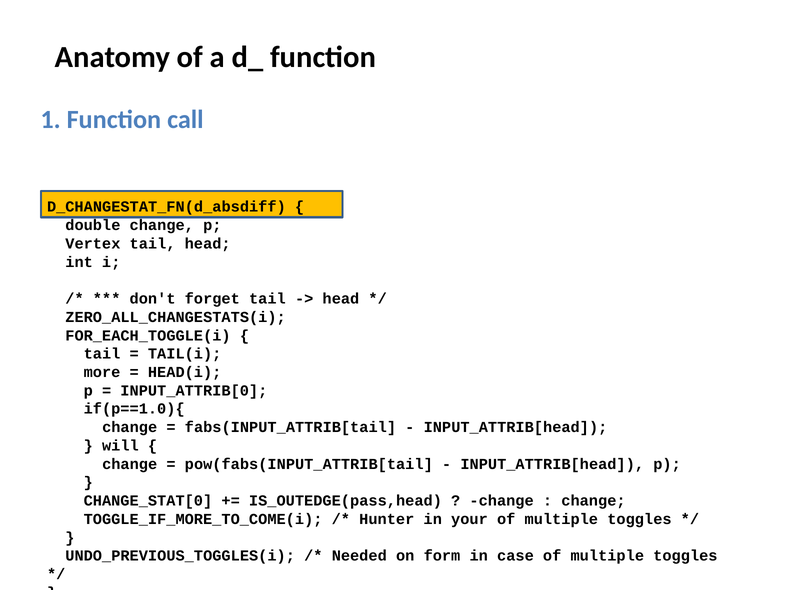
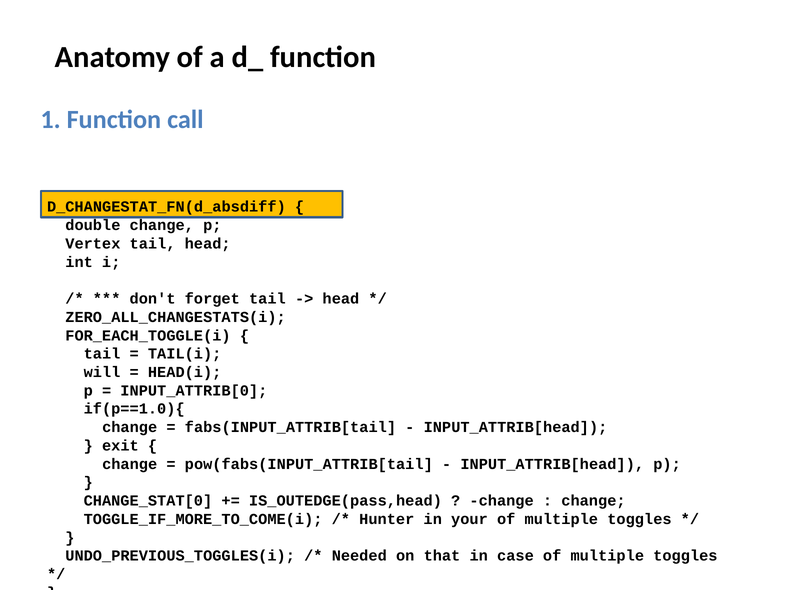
more: more -> will (102, 372)
will: will -> exit (120, 445)
form: form -> that (442, 555)
